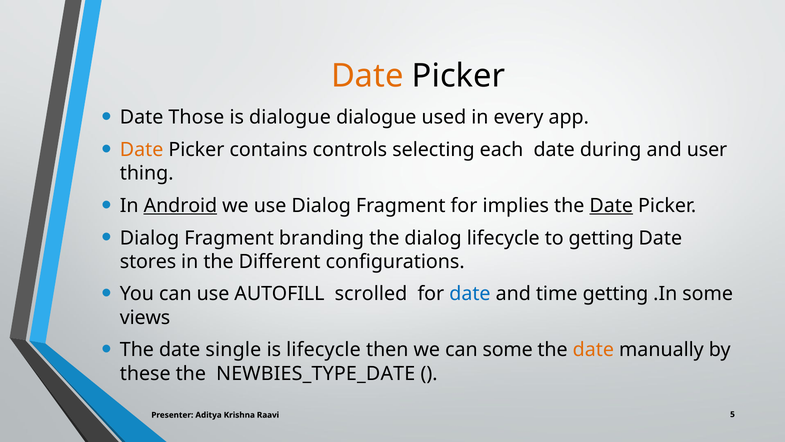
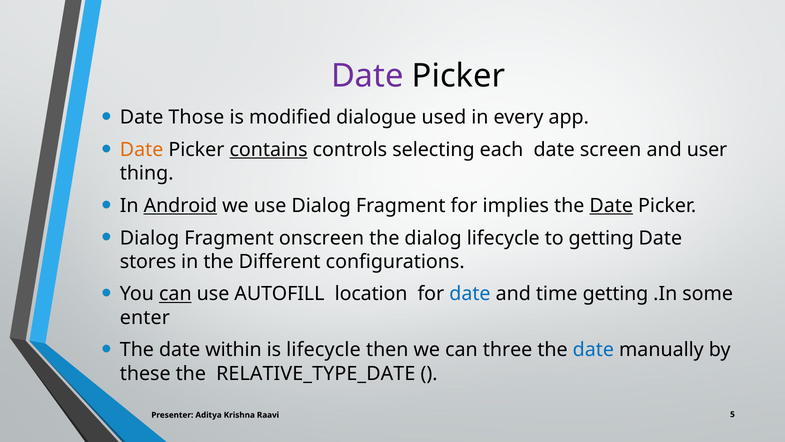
Date colour: orange -> purple (367, 76)
is dialogue: dialogue -> modified (290, 117)
contains underline: none -> present (269, 149)
during: during -> screen (611, 149)
branding: branding -> onscreen (322, 238)
can underline: none -> present (175, 294)
scrolled: scrolled -> location (371, 294)
views: views -> enter (145, 317)
single: single -> within (234, 350)
can some: some -> three (508, 350)
date colour: orange -> blue (593, 350)
NEWBIES_TYPE_DATE: NEWBIES_TYPE_DATE -> RELATIVE_TYPE_DATE (316, 373)
